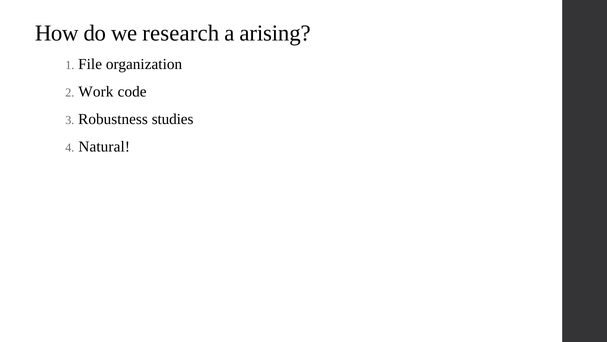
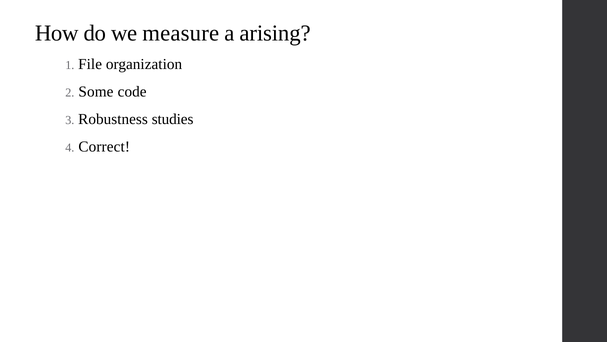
research: research -> measure (181, 33)
Work: Work -> Some (96, 92)
Natural: Natural -> Correct (104, 146)
